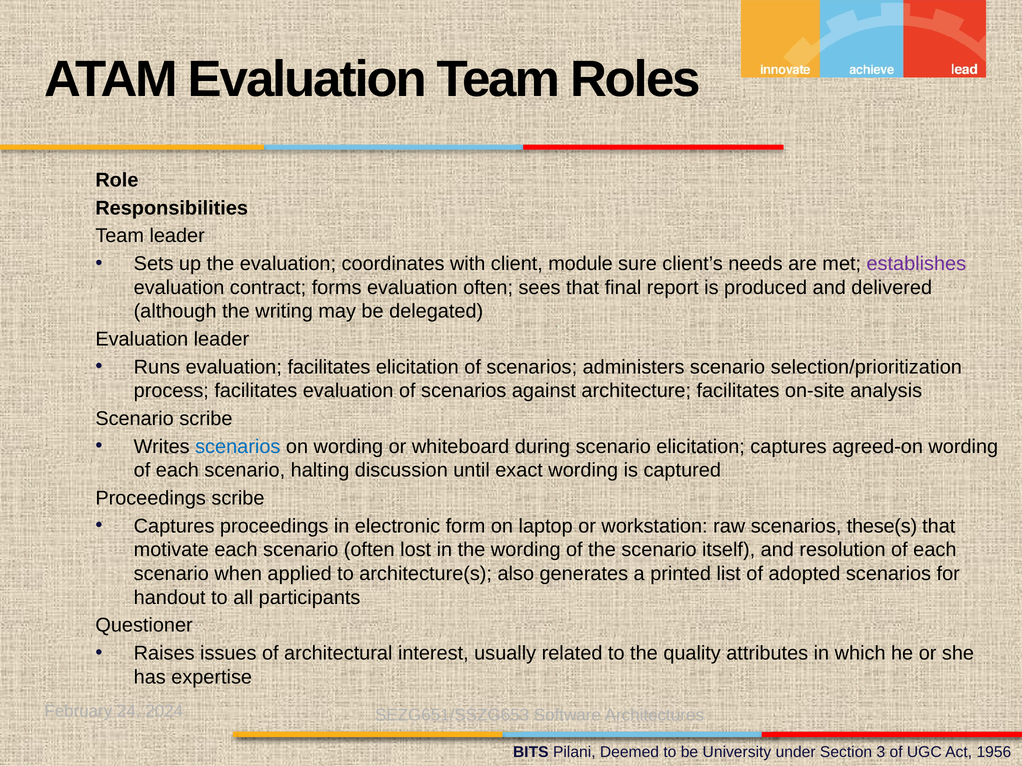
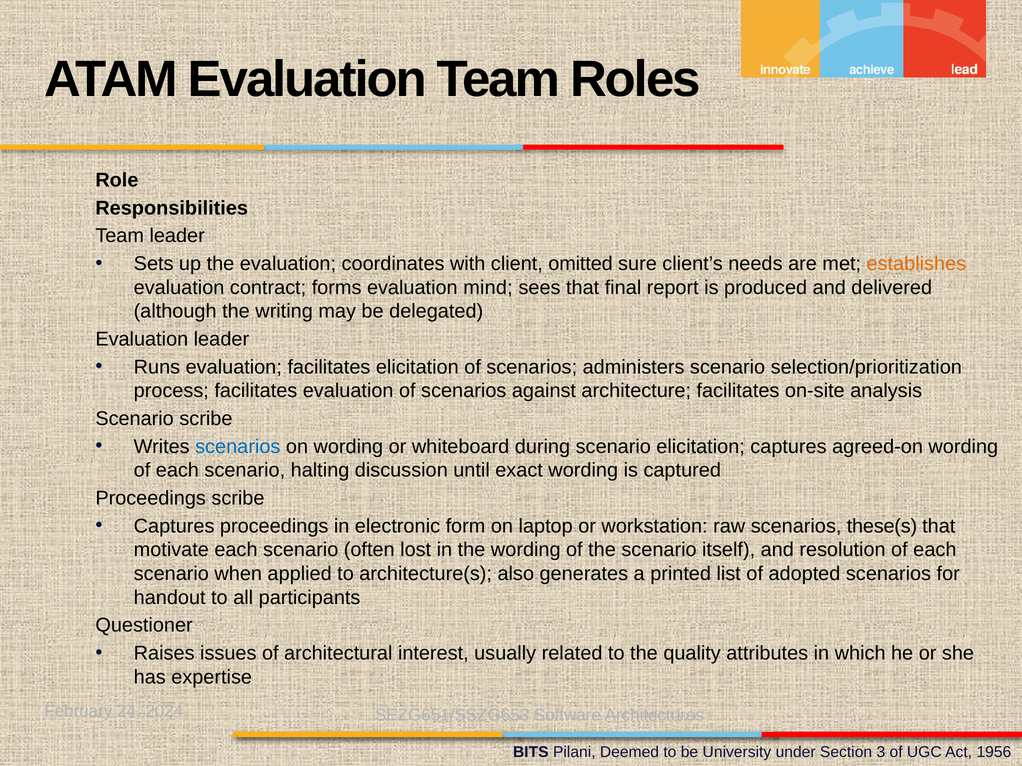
module: module -> omitted (581, 264)
establishes colour: purple -> orange (916, 264)
evaluation often: often -> mind (488, 288)
